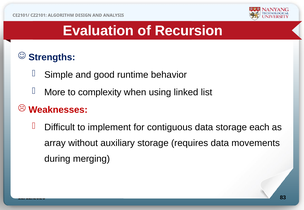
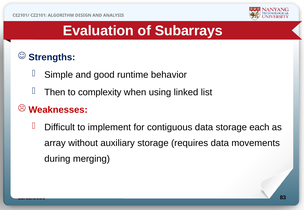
Recursion: Recursion -> Subarrays (189, 31)
More: More -> Then (55, 93)
